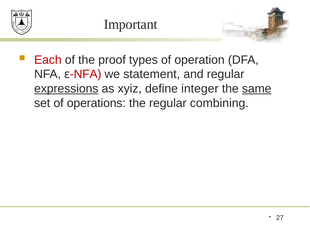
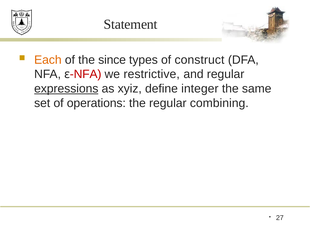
Important: Important -> Statement (131, 24)
Each colour: red -> orange (48, 60)
proof: proof -> since (112, 60)
operation: operation -> construct (199, 60)
statement: statement -> restrictive (152, 74)
same underline: present -> none (257, 89)
